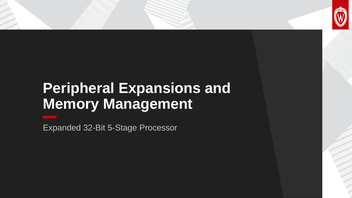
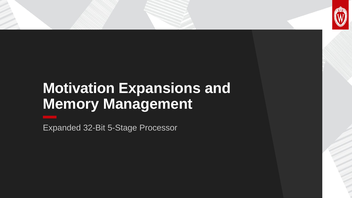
Peripheral: Peripheral -> Motivation (79, 88)
